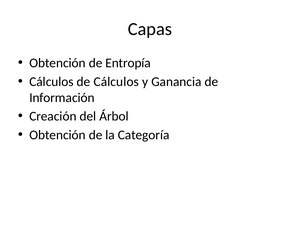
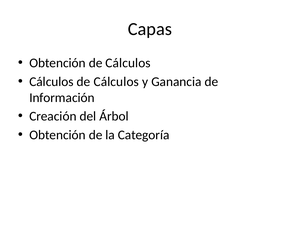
Obtención de Entropía: Entropía -> Cálculos (128, 63)
